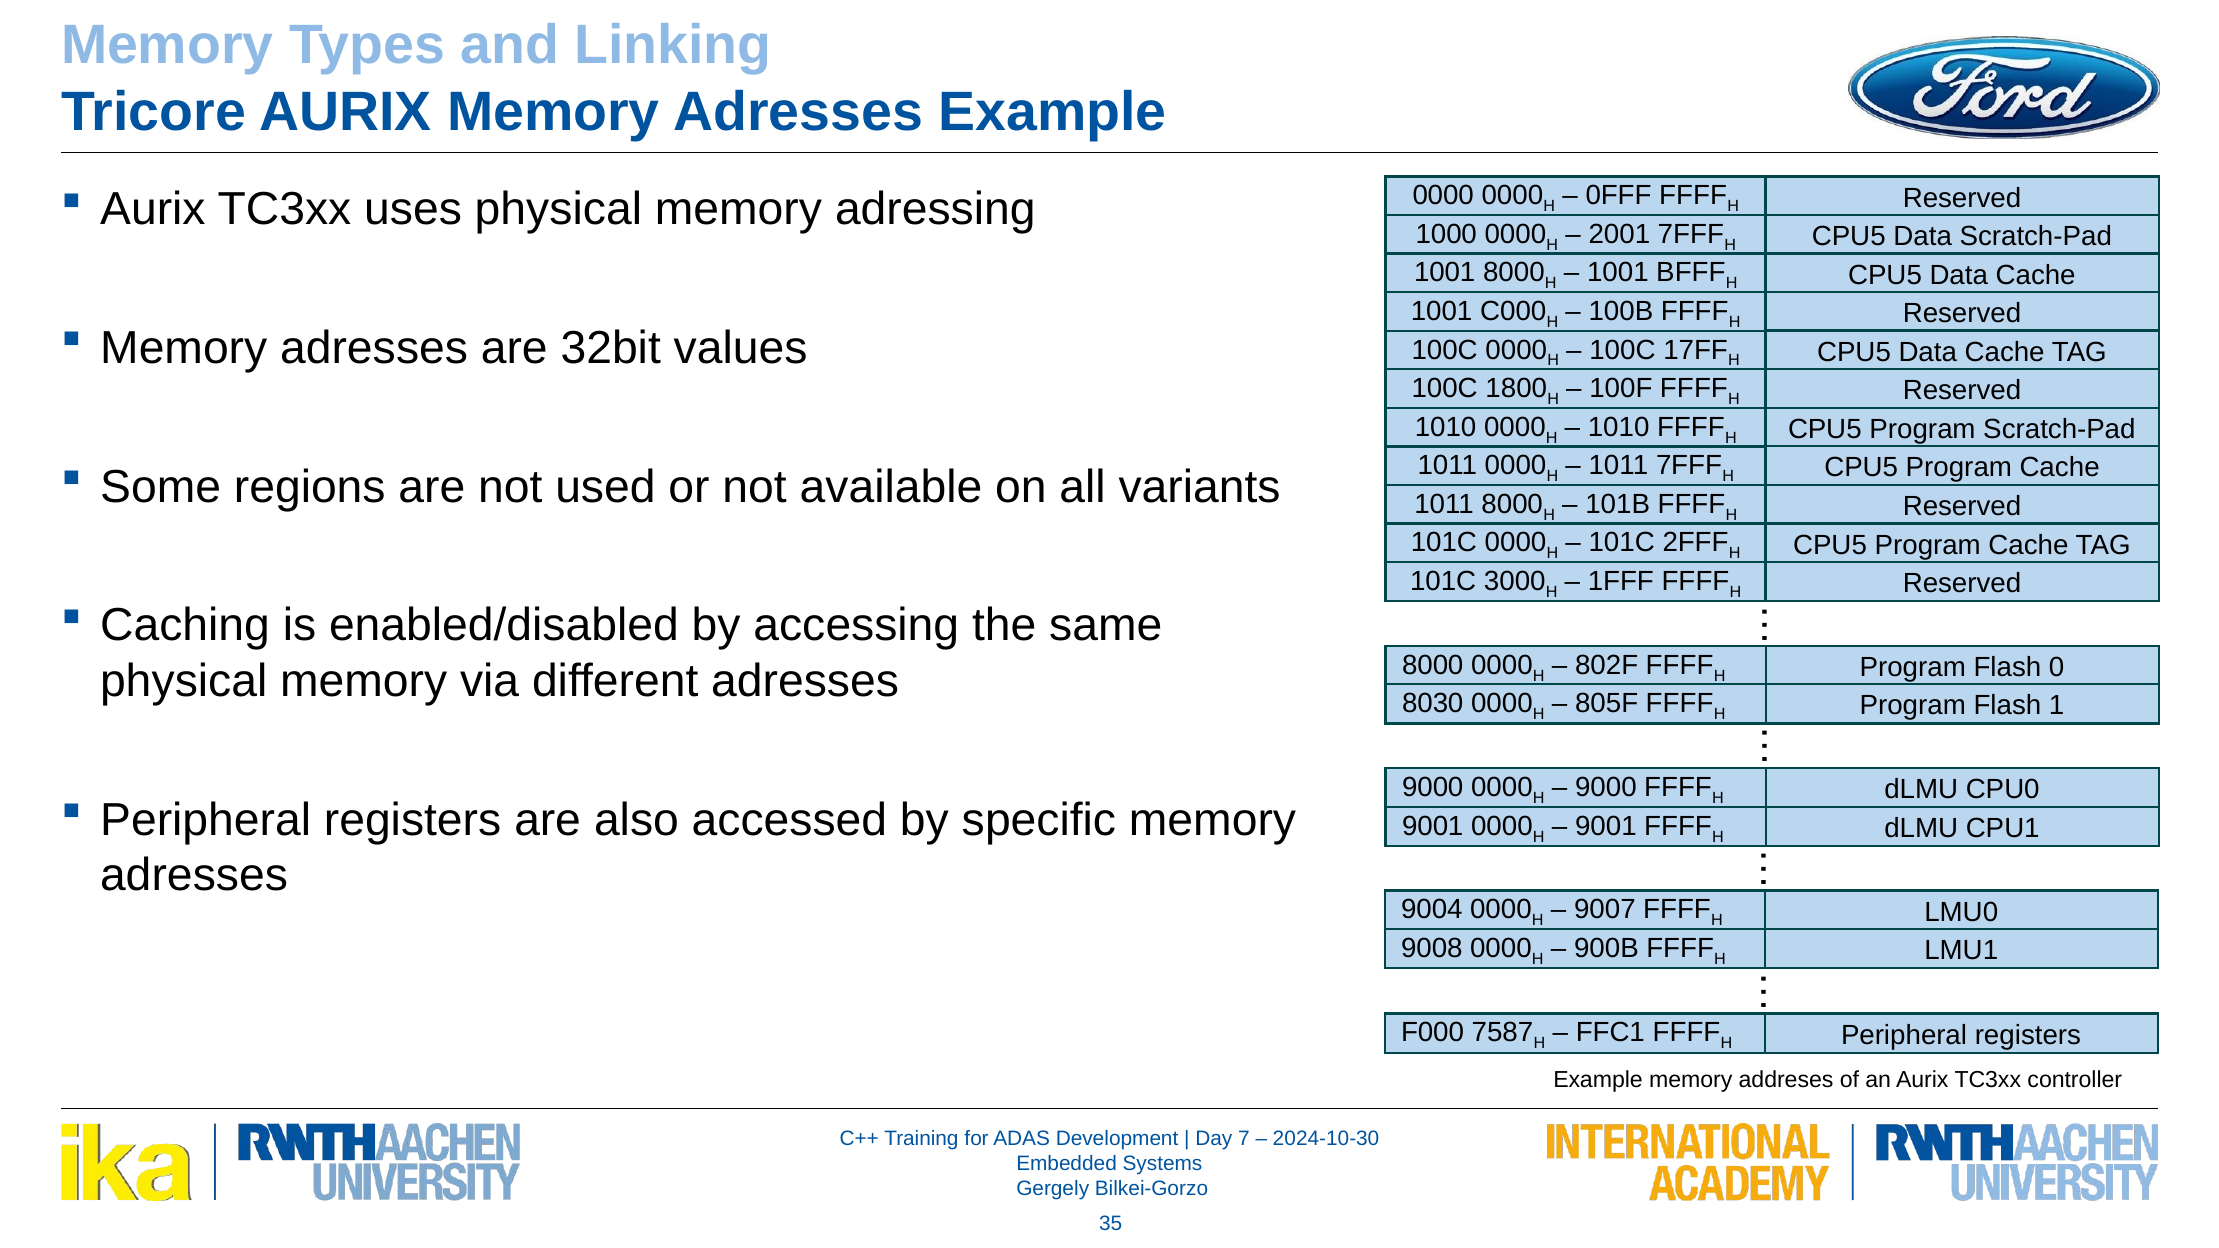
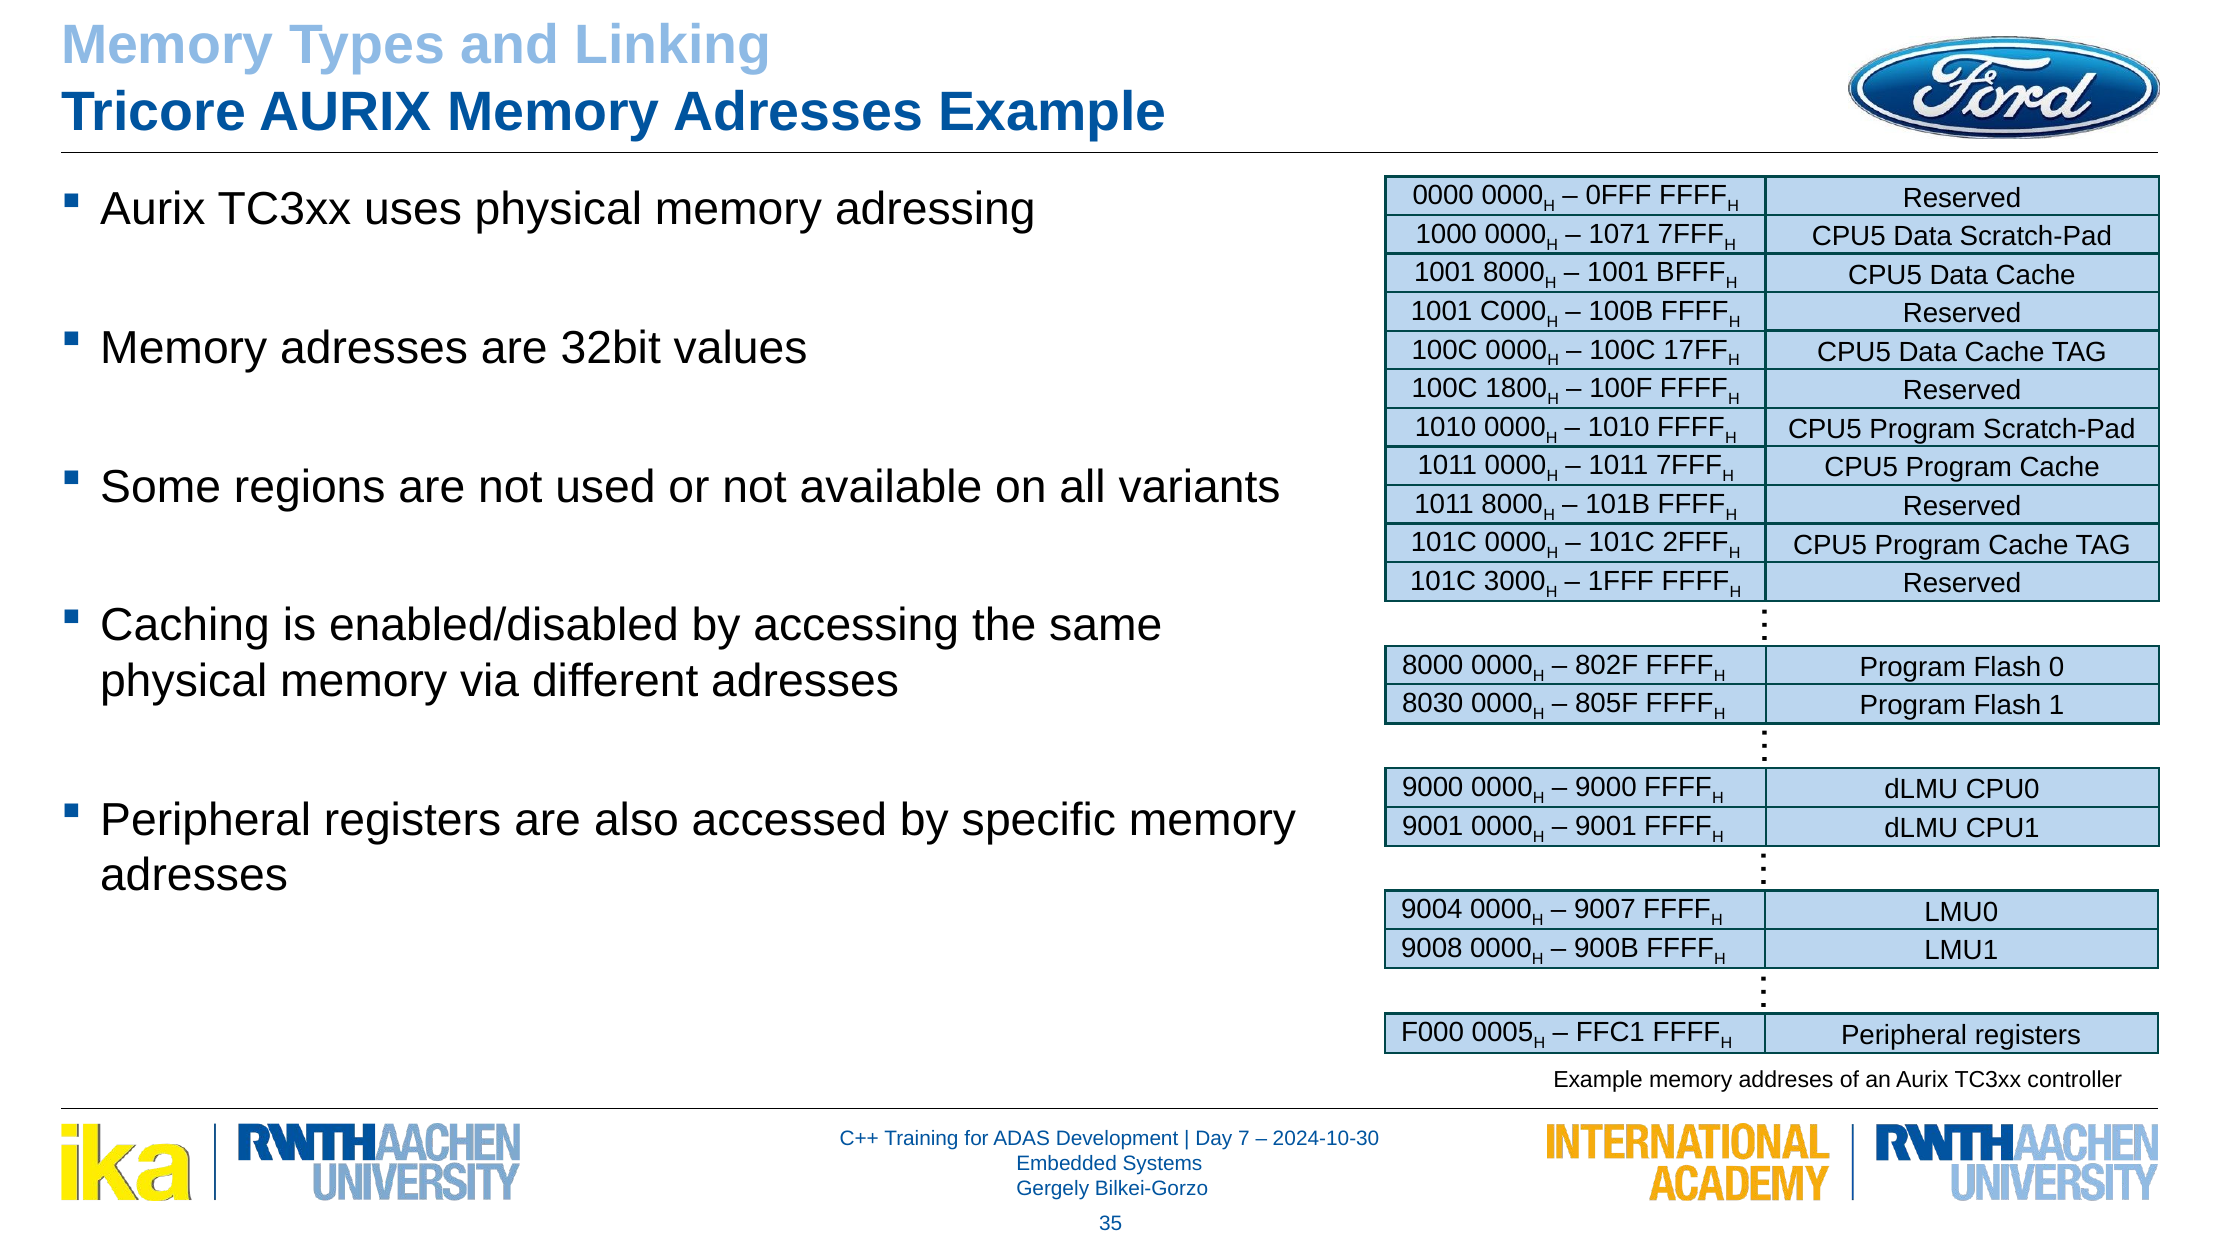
2001: 2001 -> 1071 (1619, 234)
7587: 7587 -> 0005 (1502, 1033)
